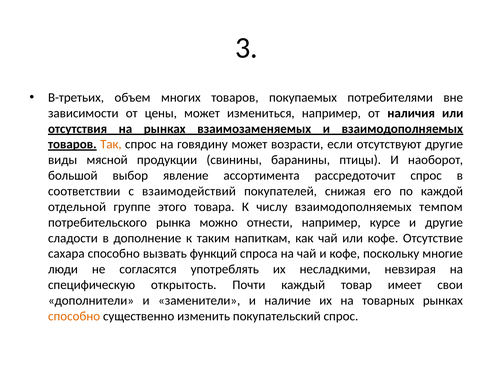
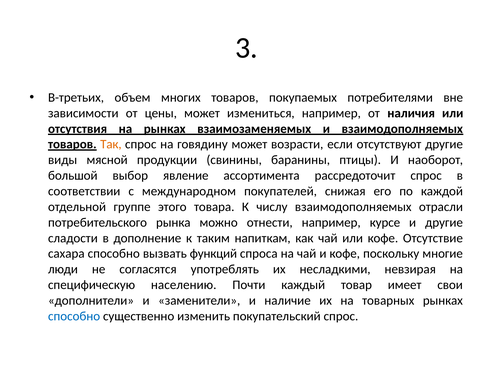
взаимодействий: взаимодействий -> международном (189, 191)
темпом: темпом -> отрасли (441, 207)
открытость: открытость -> населению (184, 285)
способно colour: orange -> blue (74, 316)
